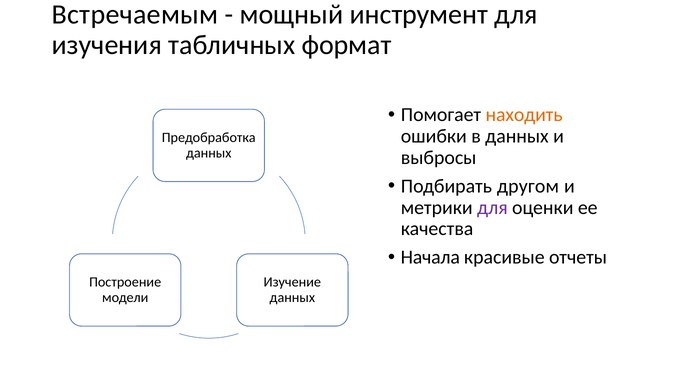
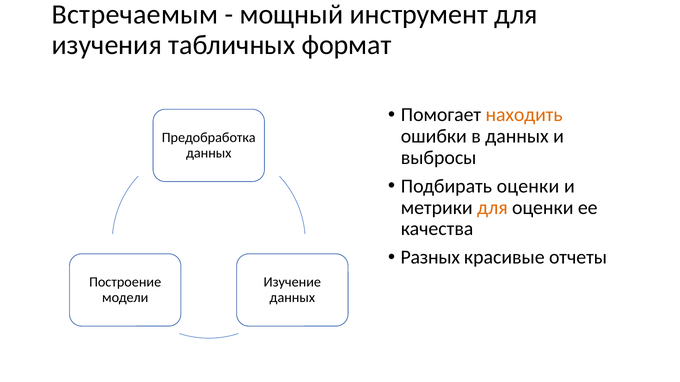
Подбирать другом: другом -> оценки (528, 186)
для colour: purple -> orange (492, 208)
Начала: Начала -> Разных (430, 258)
